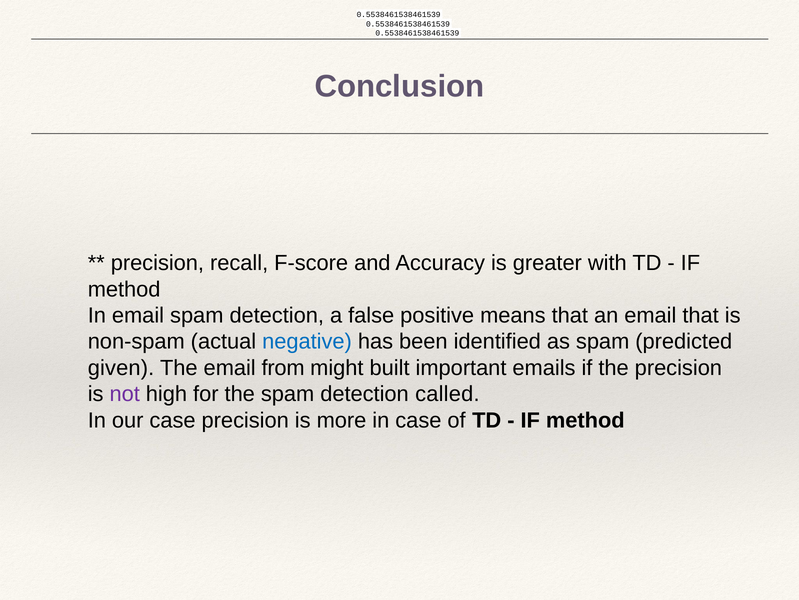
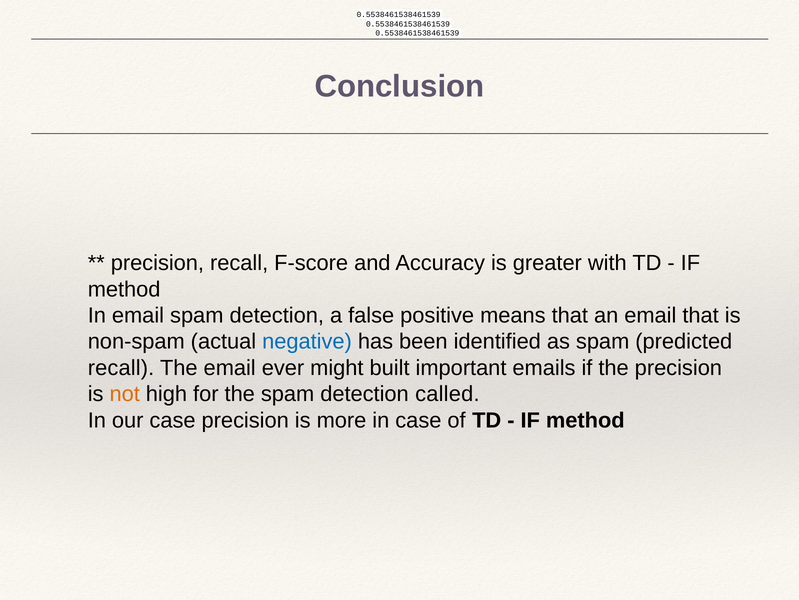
given: given -> recall (121, 367)
from: from -> ever (283, 367)
not colour: purple -> orange (125, 394)
